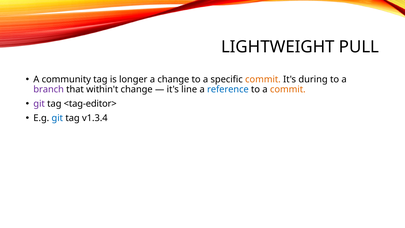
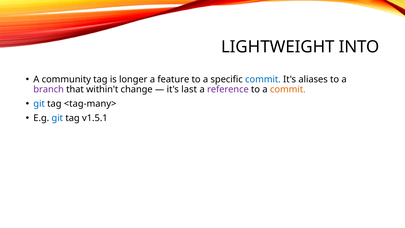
PULL: PULL -> INTO (359, 47)
a change: change -> feature (173, 79)
commit colour: orange -> blue (263, 79)
during: during -> aliases (313, 79)
line: line -> last (189, 89)
reference colour: blue -> purple (228, 89)
git colour: purple -> blue (39, 104)
<tag-editor>: <tag-editor> -> <tag-many> (90, 104)
v1.3.4: v1.3.4 -> v1.5.1 (95, 118)
